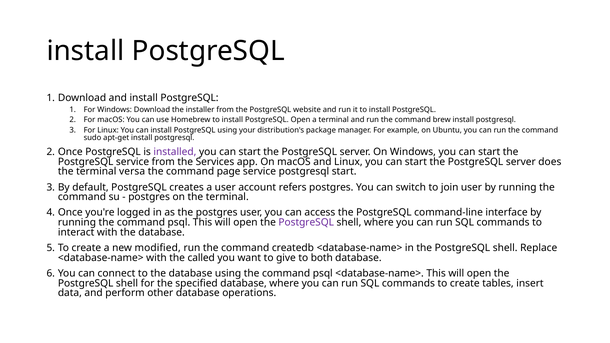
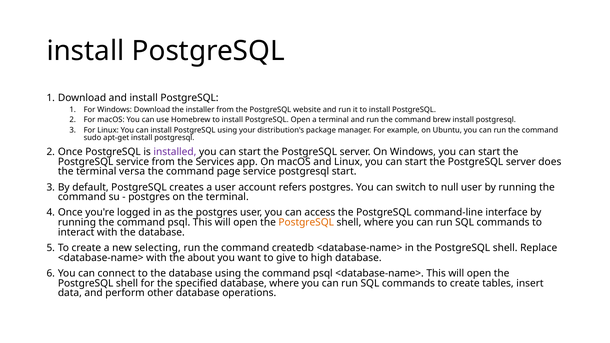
join: join -> null (450, 187)
PostgreSQL colour: purple -> orange (306, 223)
modified: modified -> selecting (158, 248)
called: called -> about (201, 258)
both: both -> high (322, 258)
